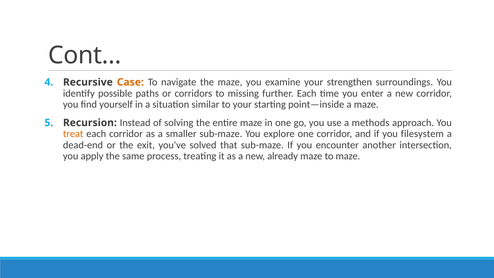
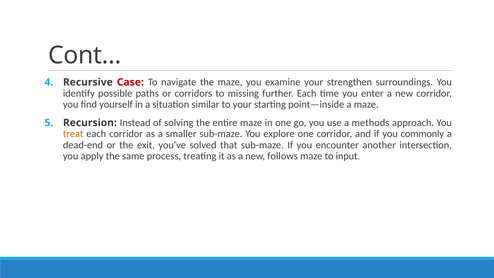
Case colour: orange -> red (130, 82)
filesystem: filesystem -> commonly (422, 134)
already: already -> follows (283, 156)
to maze: maze -> input (348, 156)
